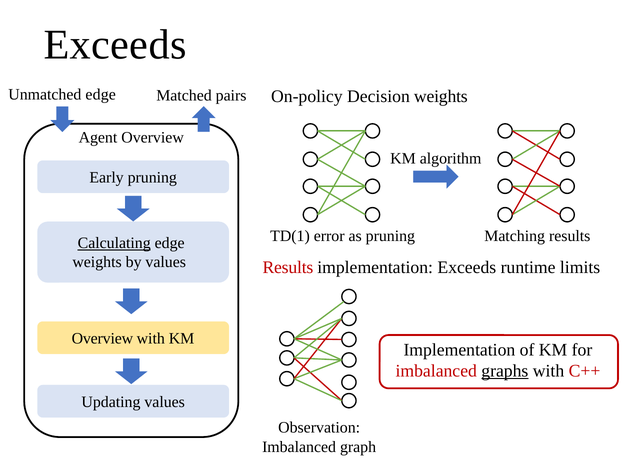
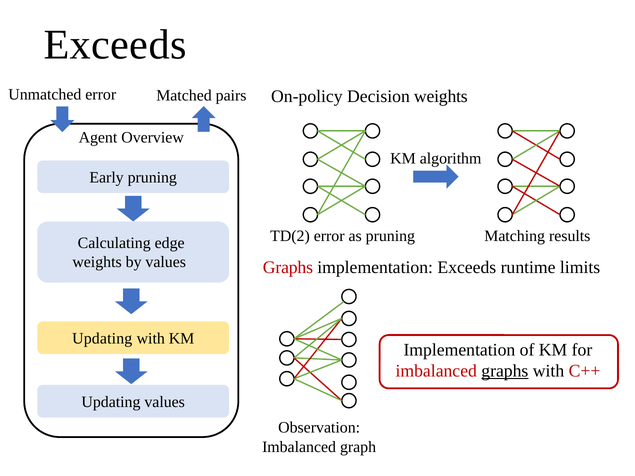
Unmatched edge: edge -> error (101, 95)
TD(1: TD(1 -> TD(2 (290, 236)
Calculating underline: present -> none (114, 243)
Results: Results -> Graphs (288, 268)
Overview: Overview -> Updating (102, 339)
